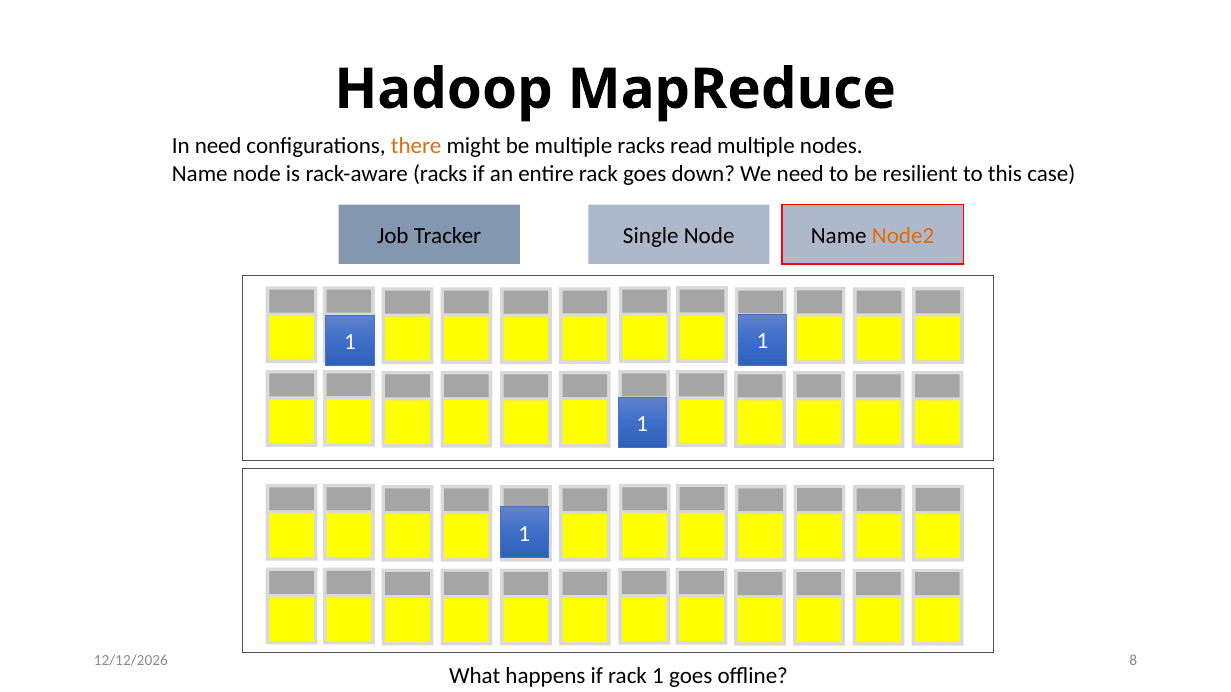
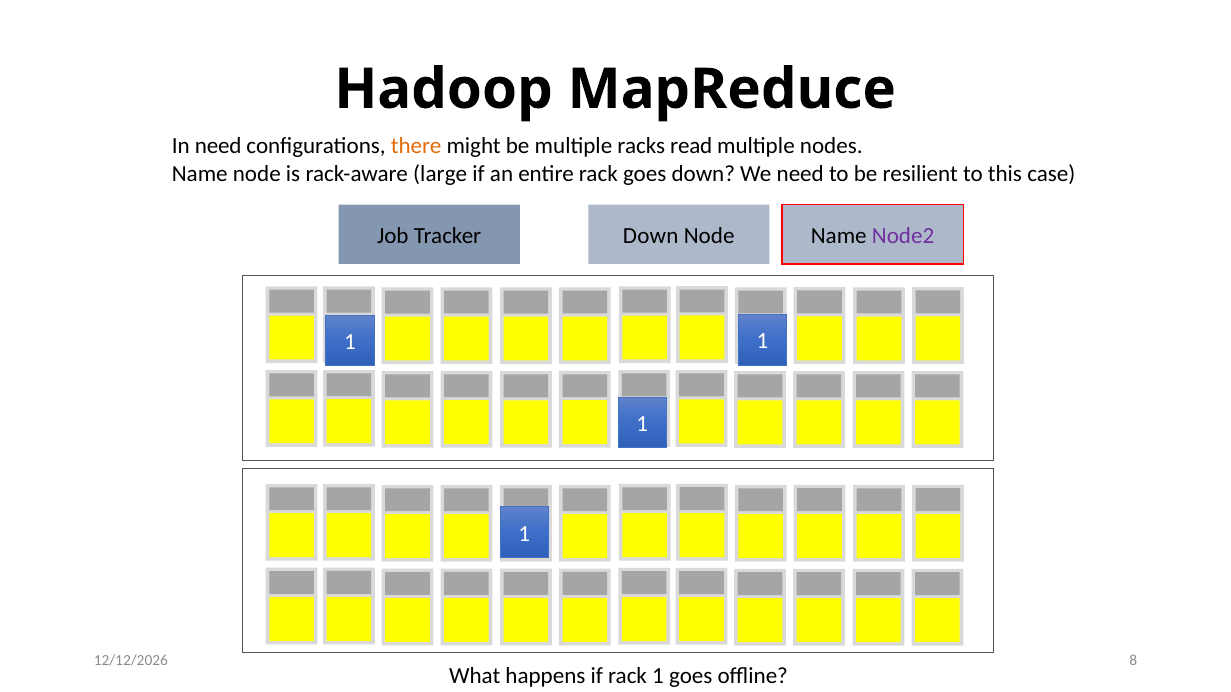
rack-aware racks: racks -> large (440, 174)
Single: Single -> Down (651, 236)
Node2 colour: orange -> purple (903, 236)
